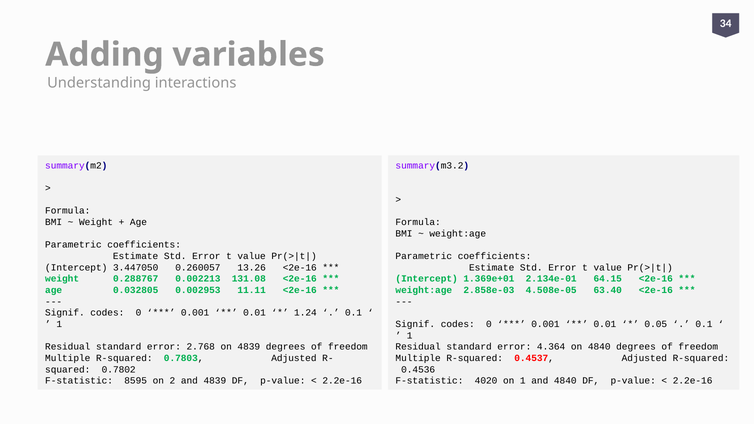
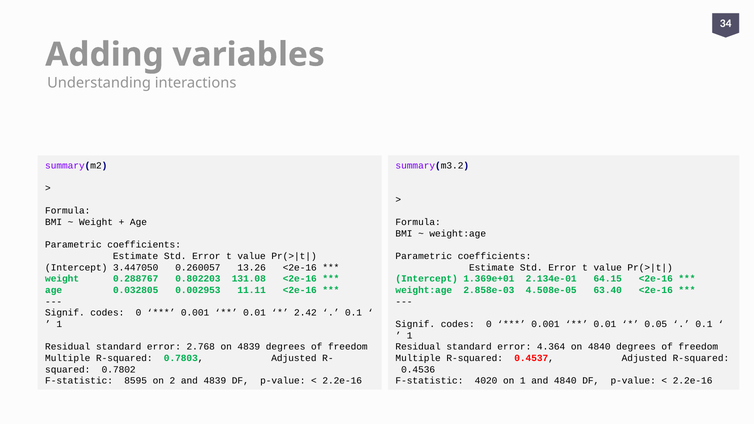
0.002213: 0.002213 -> 0.802203 (198, 279)
1.24: 1.24 -> 2.42 (305, 313)
